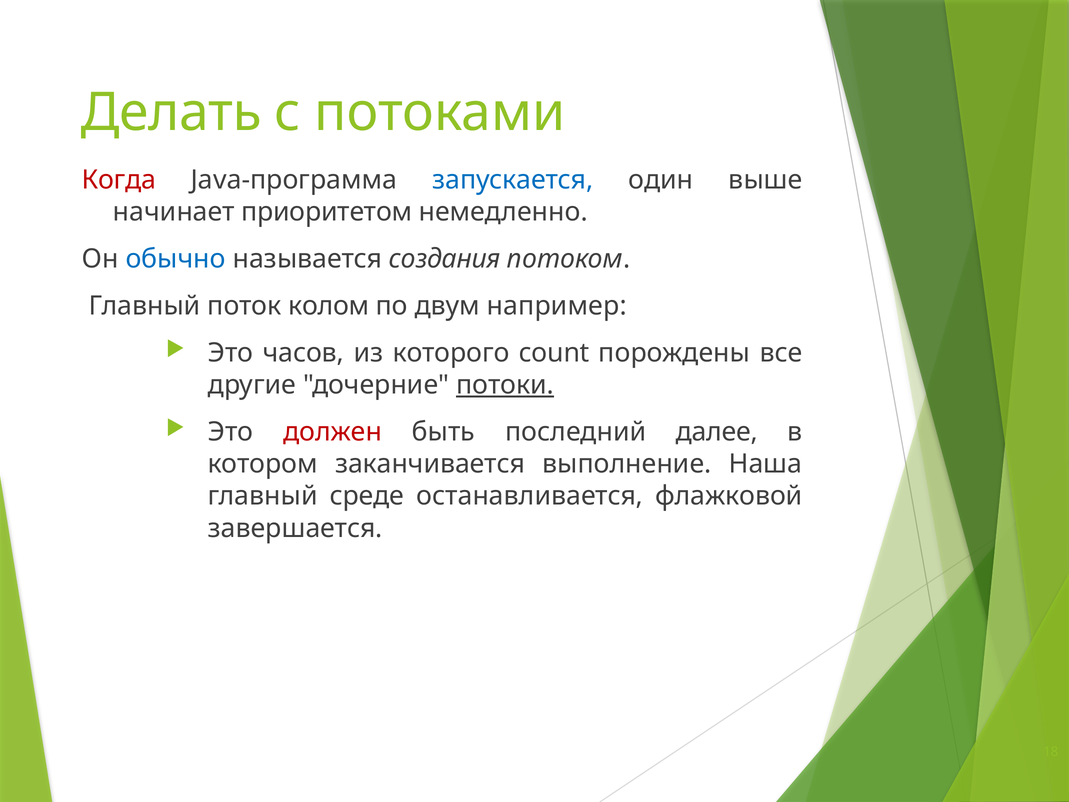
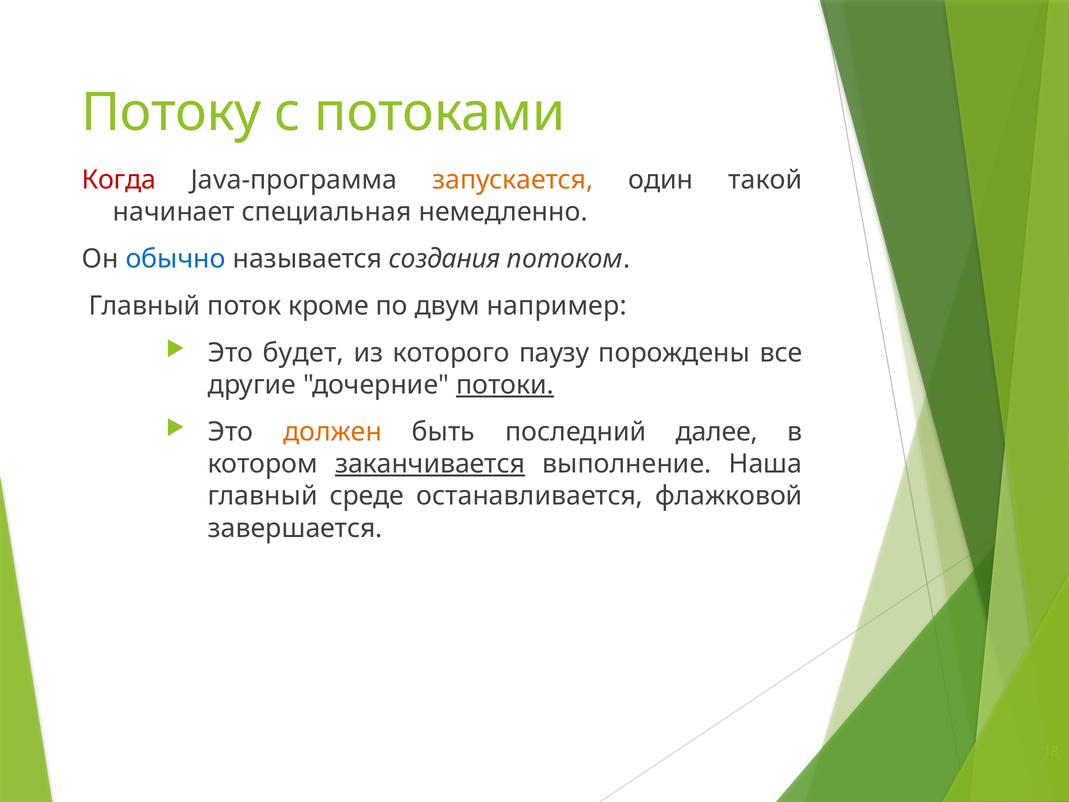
Делать: Делать -> Потоку (171, 112)
запускается colour: blue -> orange (513, 180)
выше: выше -> такой (765, 180)
приоритетом: приоритетом -> специальная (327, 212)
колом: колом -> кроме (329, 306)
часов: часов -> будет (303, 353)
count: count -> паузу (554, 353)
должен colour: red -> orange (333, 432)
заканчивается underline: none -> present (430, 464)
